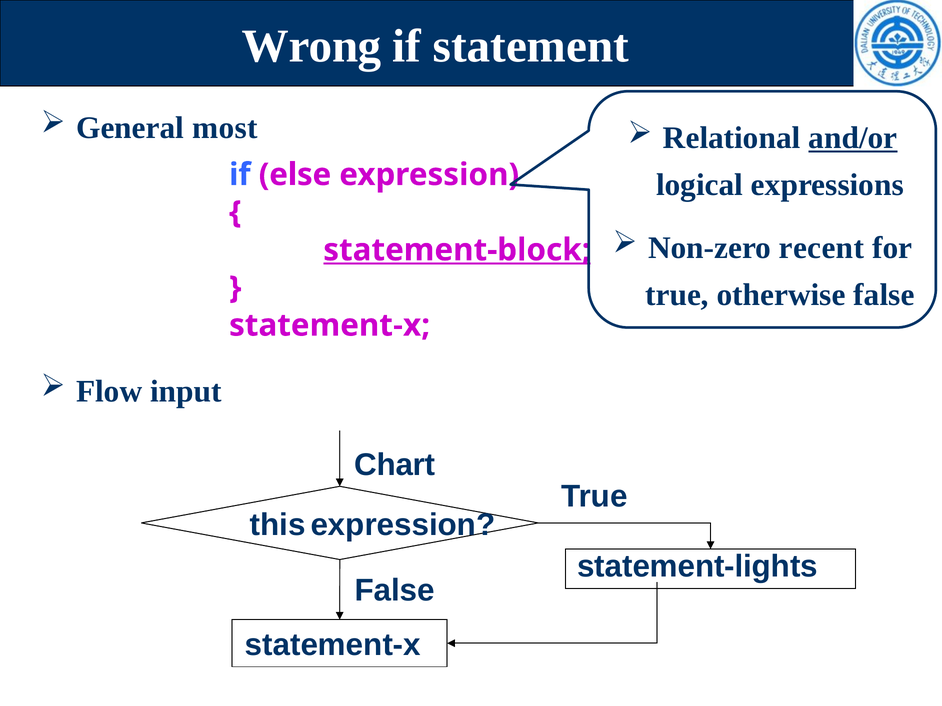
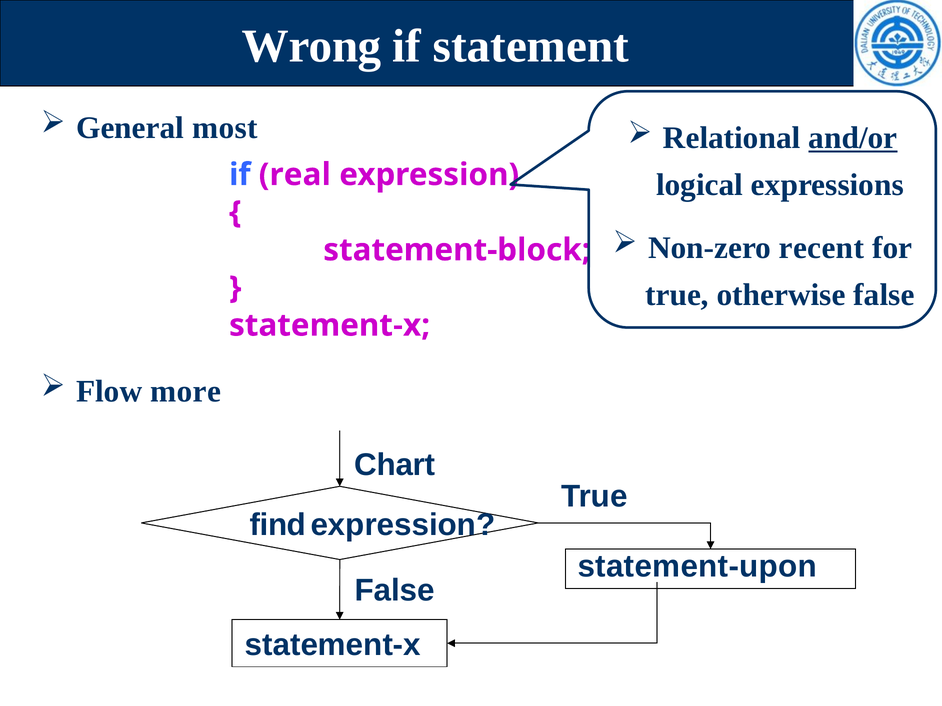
else: else -> real (295, 175)
statement-block underline: present -> none (457, 250)
input: input -> more (186, 392)
this: this -> find (278, 525)
statement-lights: statement-lights -> statement-upon (697, 567)
